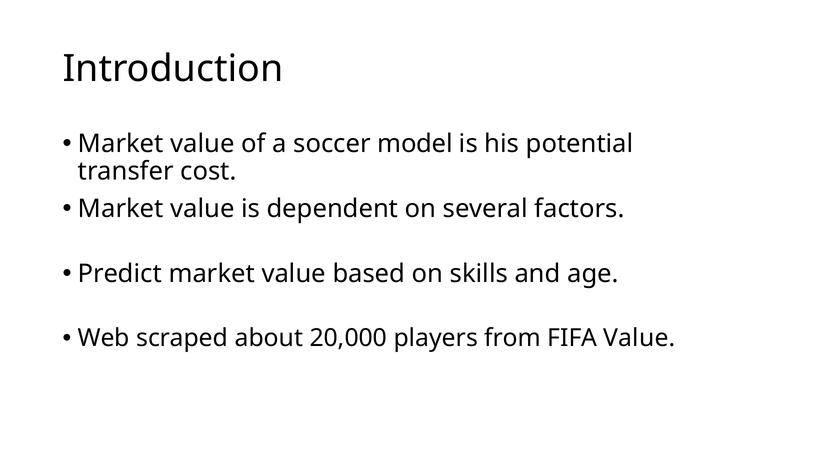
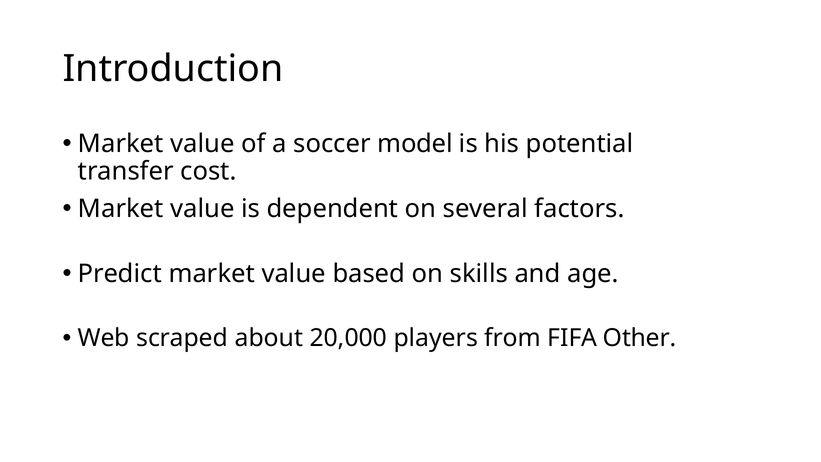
FIFA Value: Value -> Other (640, 338)
